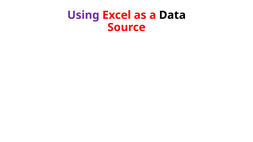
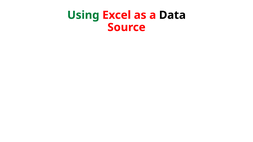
Using colour: purple -> green (83, 15)
